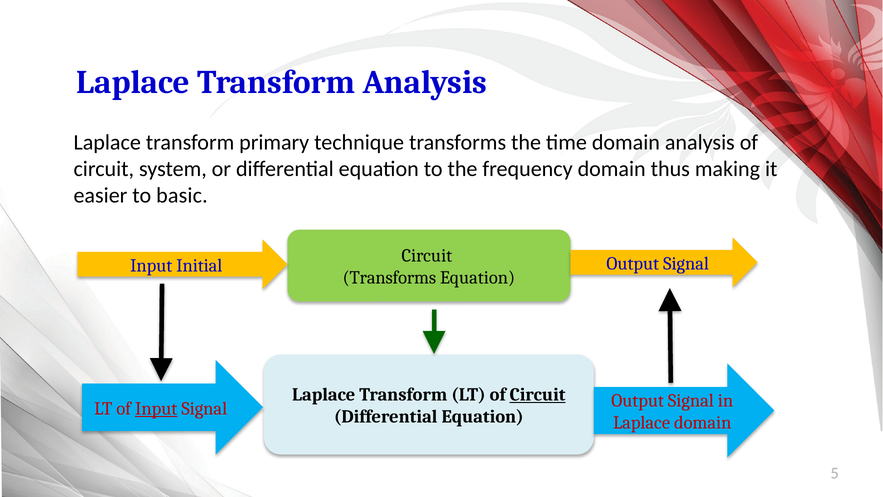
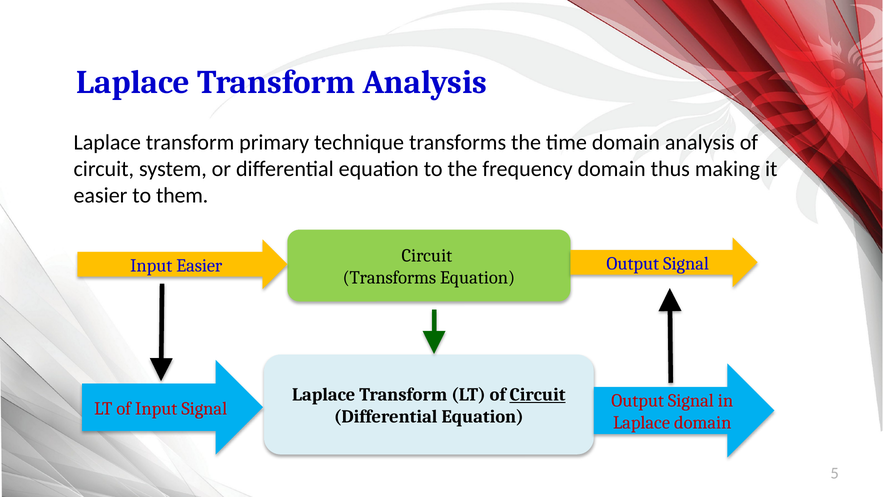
basic: basic -> them (182, 195)
Input Initial: Initial -> Easier (199, 265)
Input underline: present -> none (156, 408)
